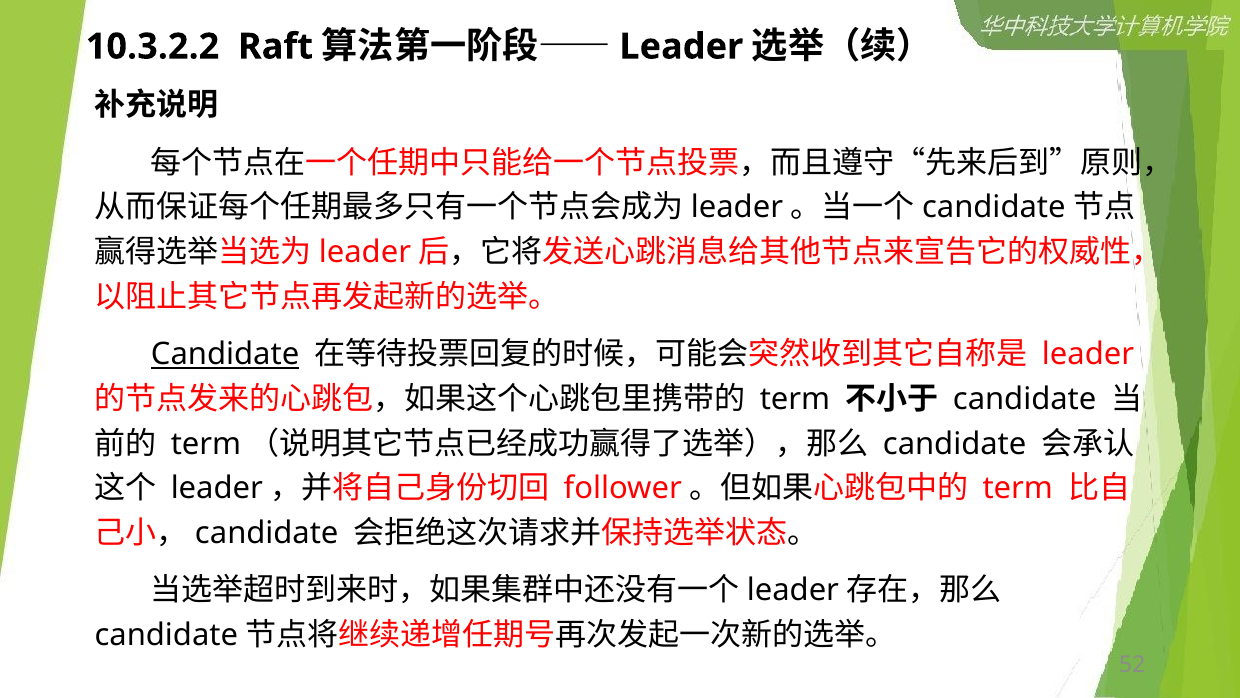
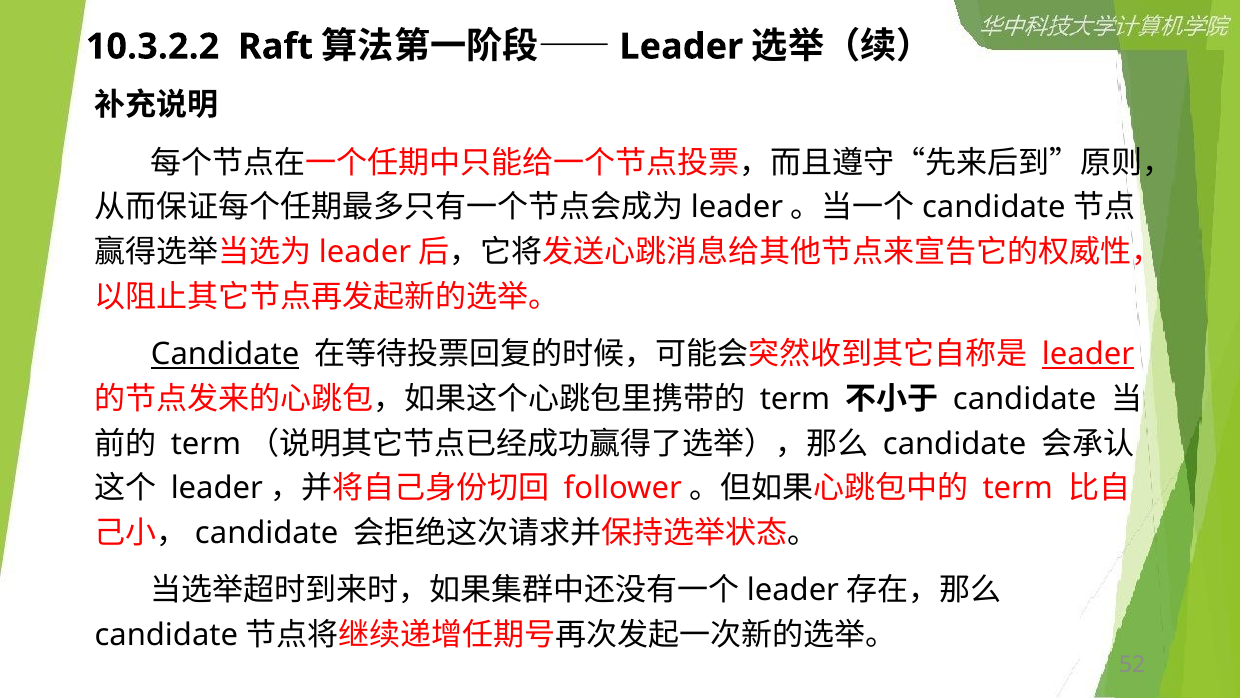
leader underline: none -> present (1088, 354)
